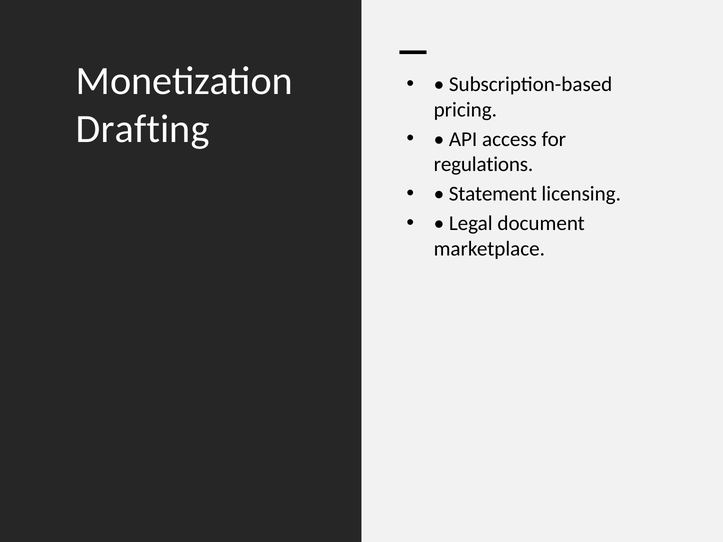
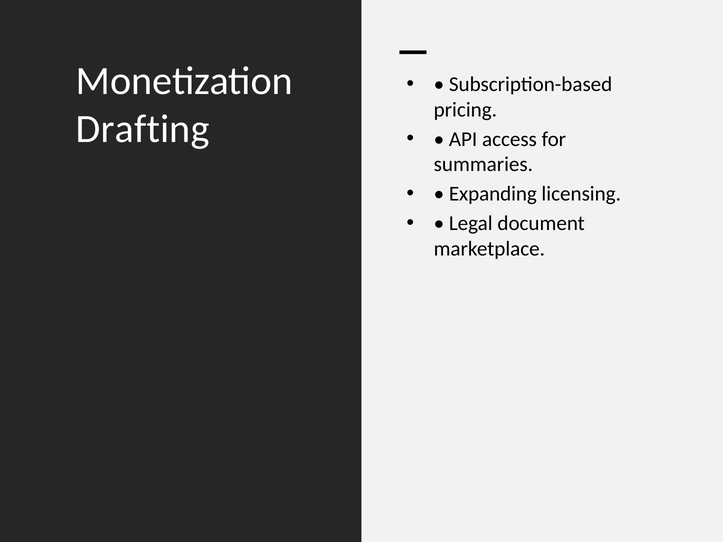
regulations: regulations -> summaries (483, 164)
Statement: Statement -> Expanding (493, 194)
